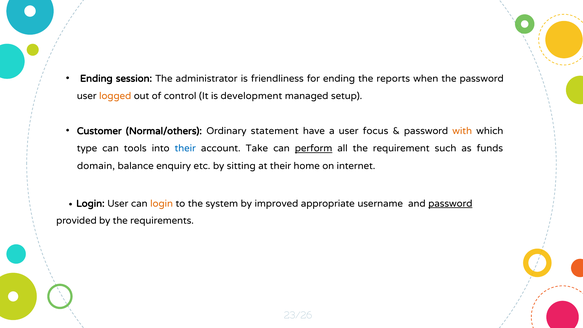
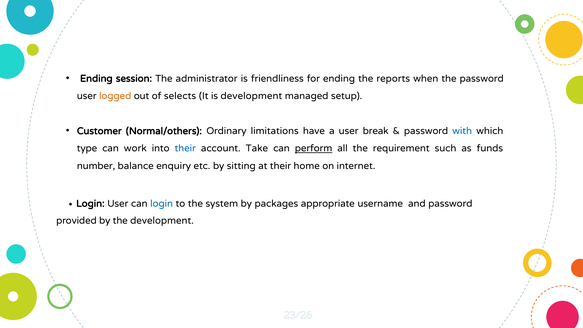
control: control -> selects (180, 96)
statement: statement -> limitations (275, 131)
focus: focus -> break (376, 131)
with colour: orange -> blue (462, 131)
tools: tools -> work (135, 148)
domain: domain -> number (96, 166)
login colour: orange -> blue (162, 203)
improved: improved -> packages (276, 203)
password underline: present -> none (450, 203)
the requirements: requirements -> development (162, 220)
